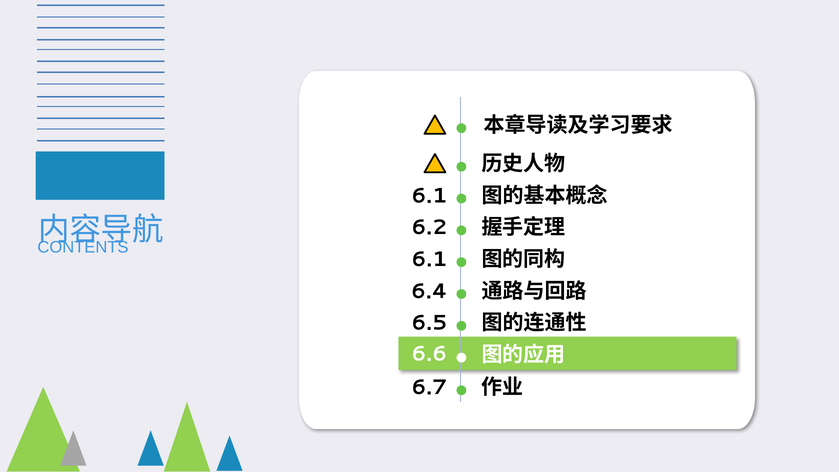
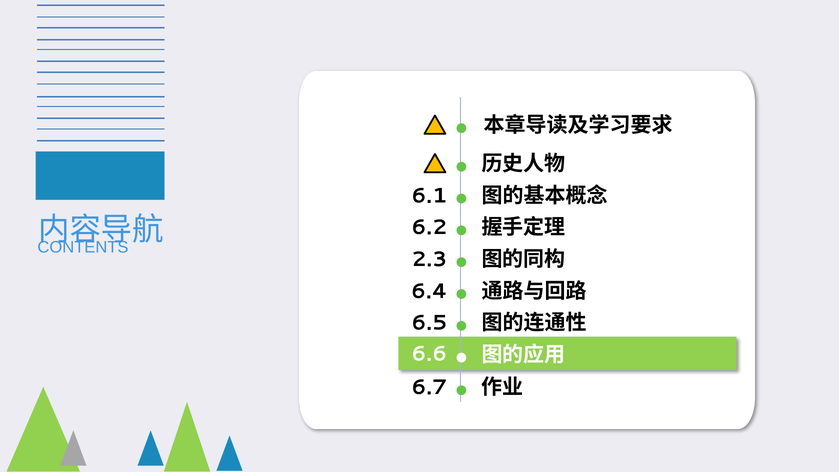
6.1: 6.1 -> 2.3 (429, 259)
